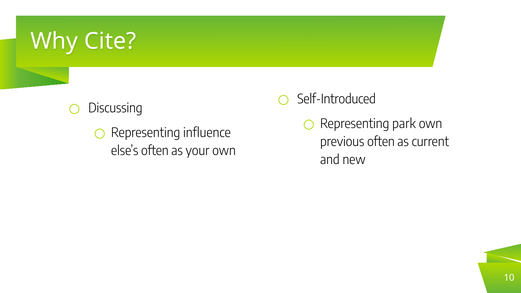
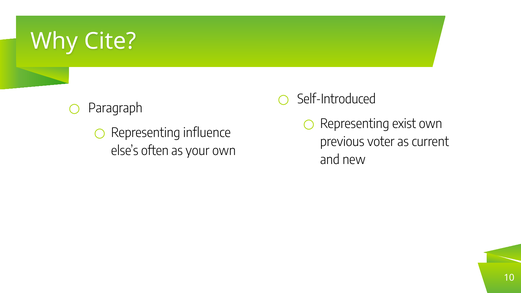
Discussing: Discussing -> Paragraph (115, 108)
park: park -> exist (404, 124)
previous often: often -> voter (381, 142)
